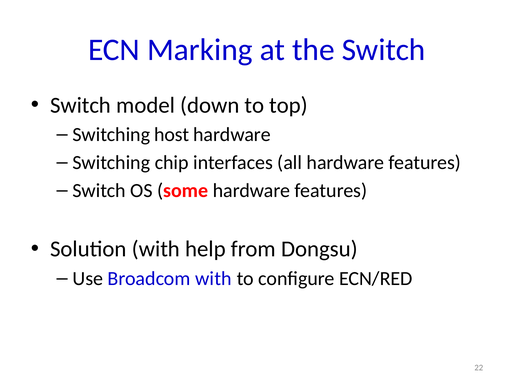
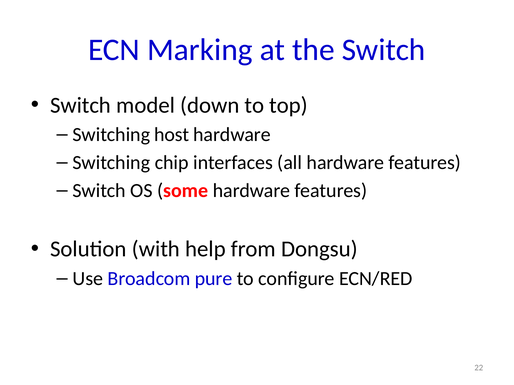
Broadcom with: with -> pure (214, 279)
